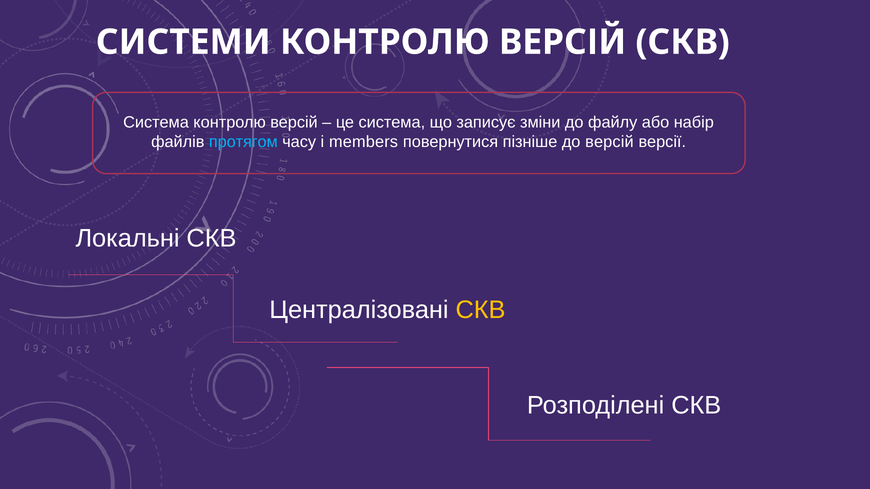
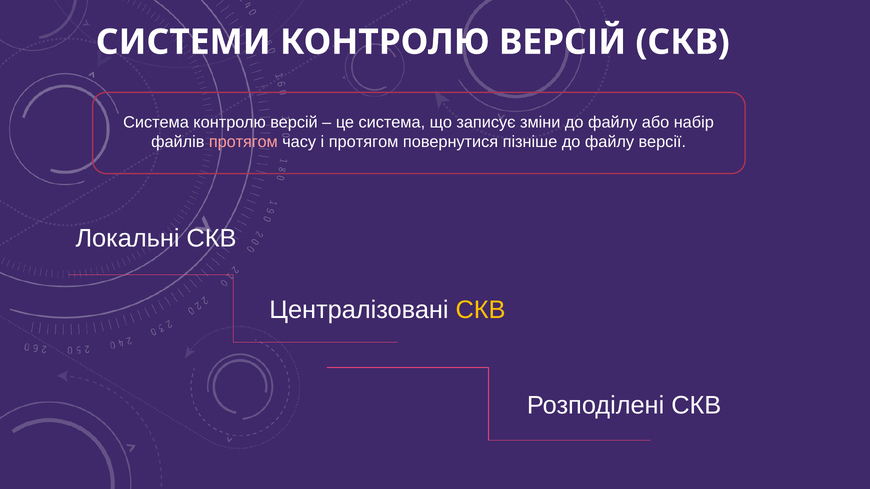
протягом colour: light blue -> pink (243, 142)
і members: members -> протягом (364, 142)
пізніше до версій: версій -> файлу (610, 142)
